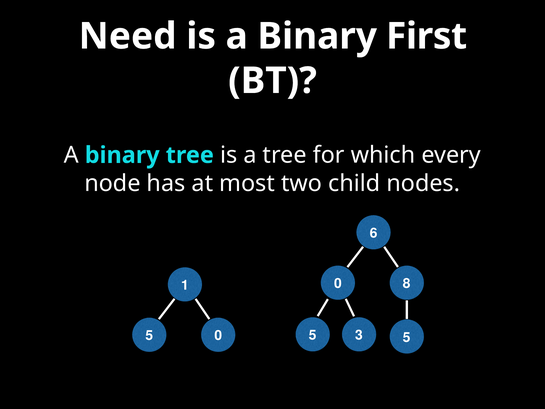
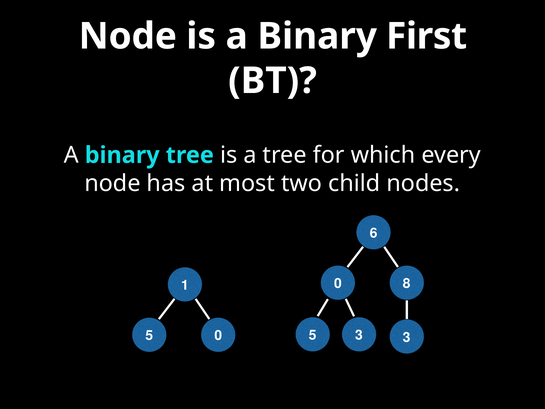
Need: Need -> Node (128, 36)
5: 5 -> 3 (407, 337)
